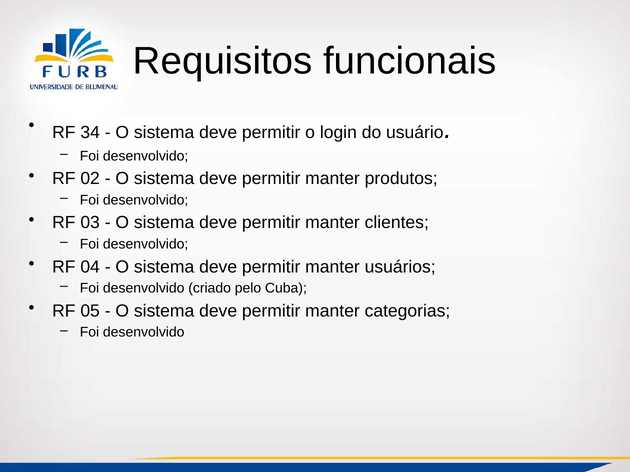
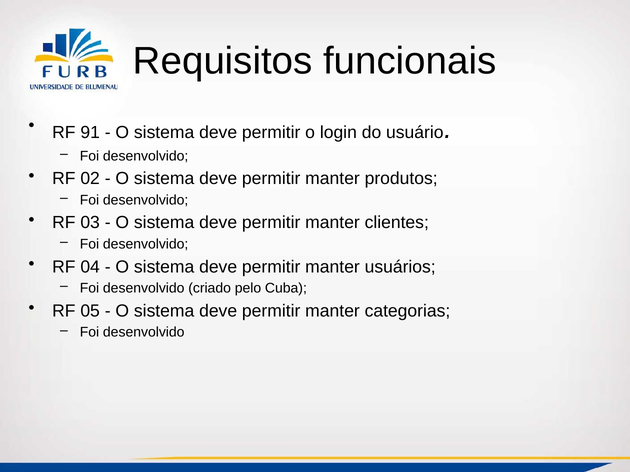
34: 34 -> 91 (90, 133)
